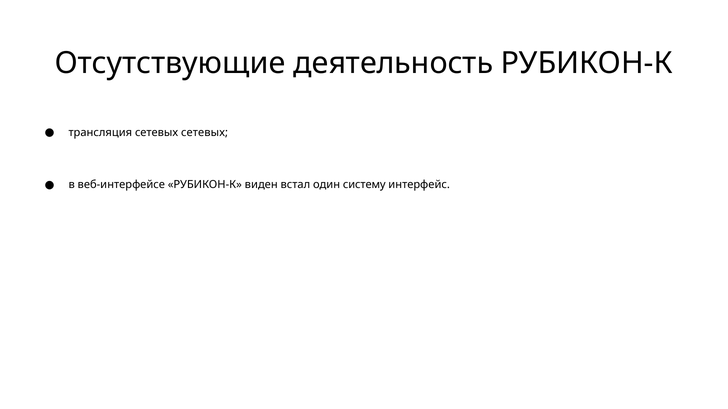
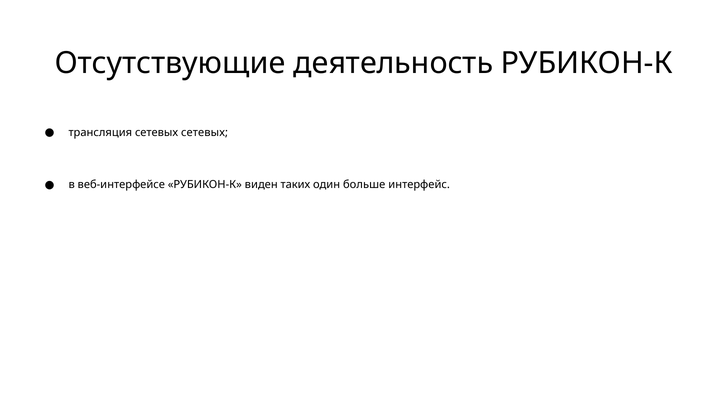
встал: встал -> таких (295, 185)
систему: систему -> больше (364, 185)
